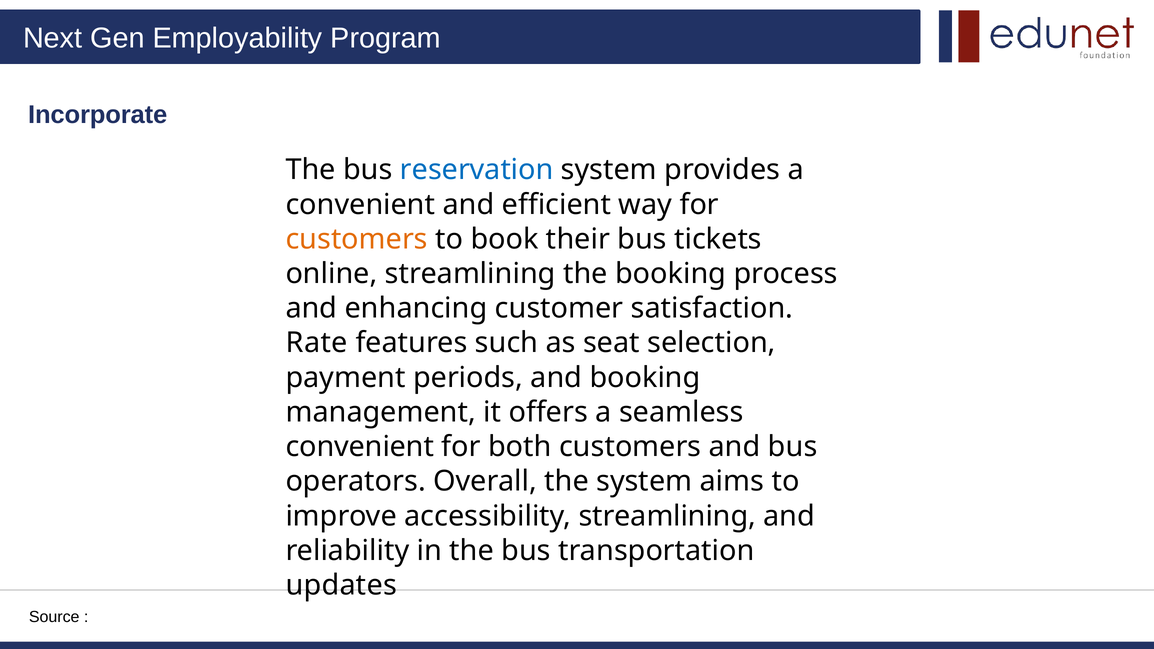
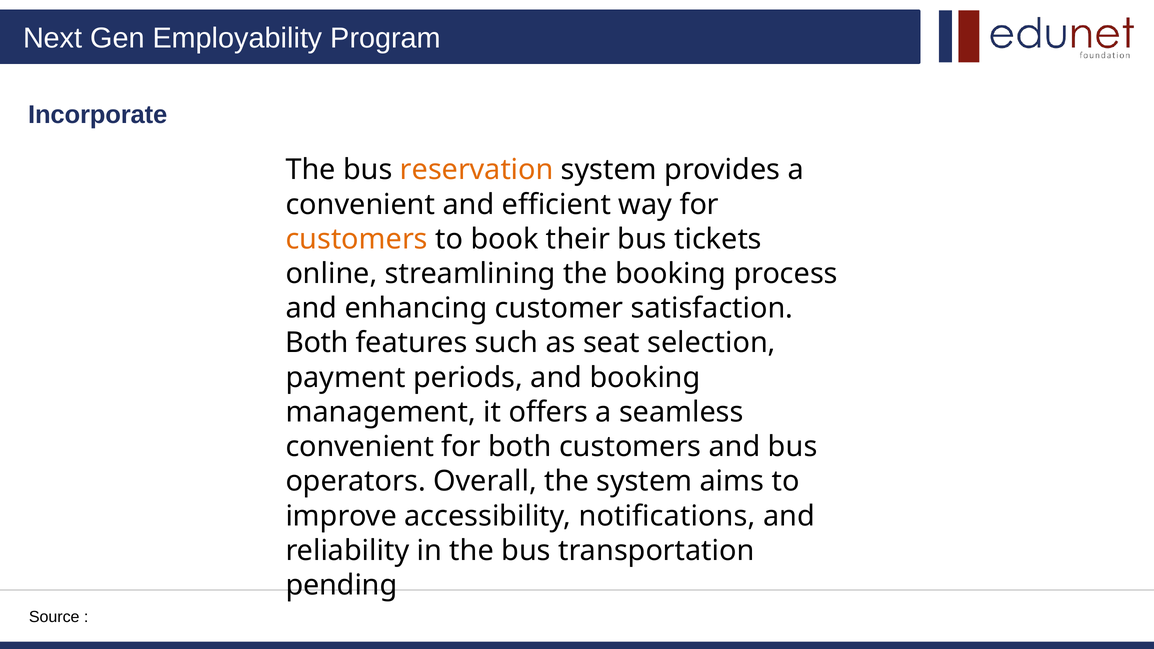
reservation colour: blue -> orange (477, 170)
Rate: Rate -> Both (317, 343)
accessibility streamlining: streamlining -> notifications (667, 516)
updates: updates -> pending (341, 585)
